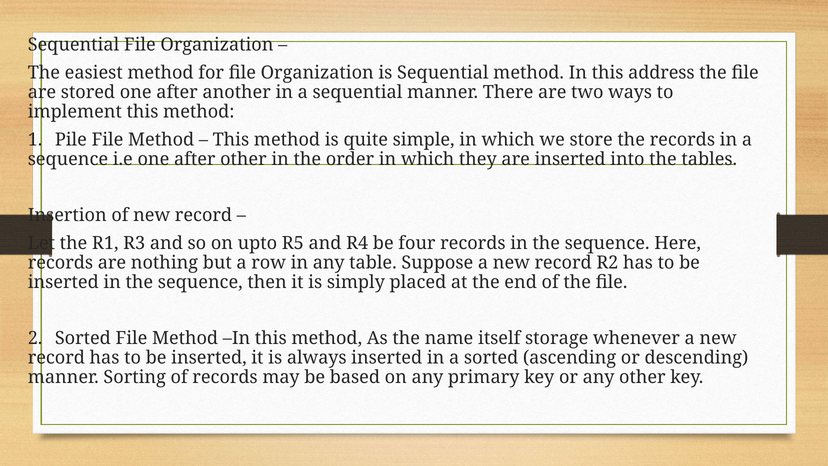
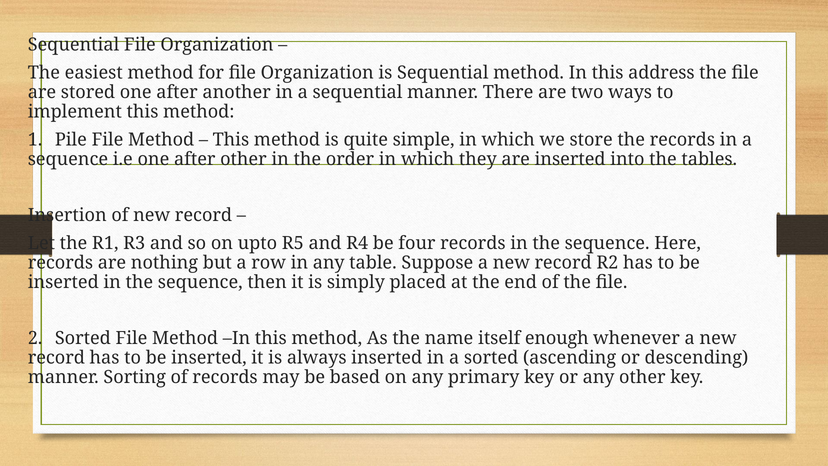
storage: storage -> enough (557, 338)
